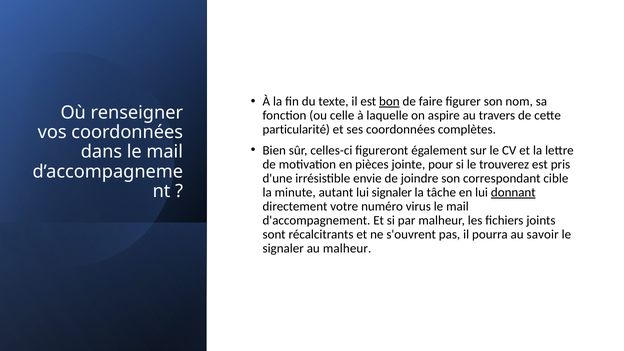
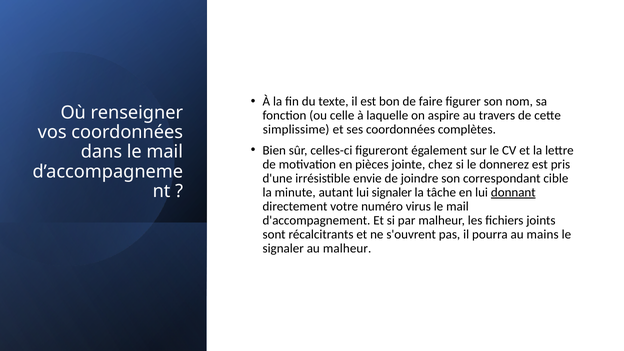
bon underline: present -> none (389, 102)
particularité: particularité -> simplissime (296, 130)
pour: pour -> chez (440, 164)
trouverez: trouverez -> donnerez (504, 164)
savoir: savoir -> mains (543, 235)
